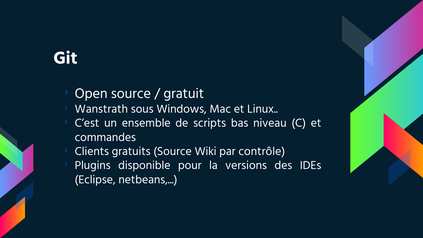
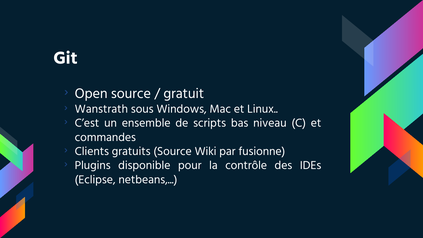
contrôle: contrôle -> fusionne (262, 151)
versions: versions -> contrôle (246, 165)
